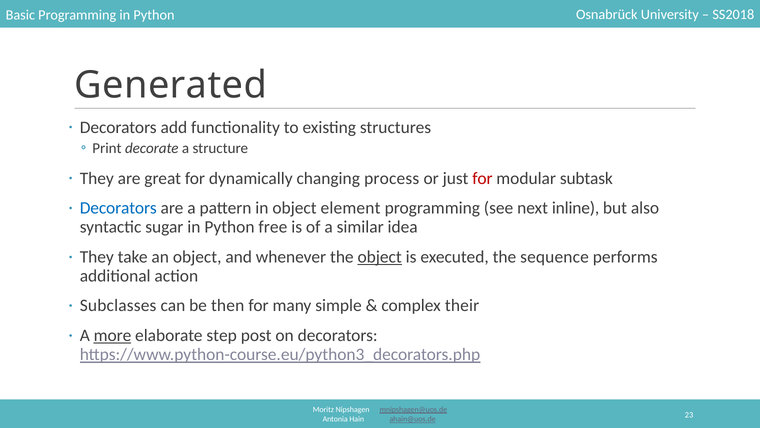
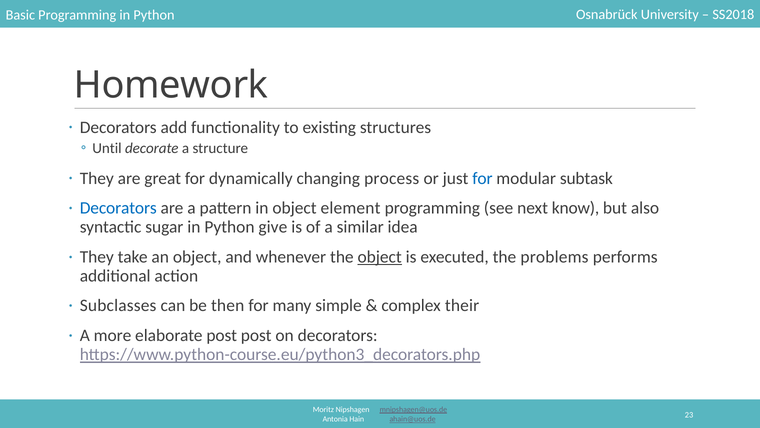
Generated: Generated -> Homework (171, 85)
Print: Print -> Until (107, 148)
for colour: red -> blue (482, 178)
inline: inline -> know (576, 208)
free: free -> give (273, 227)
sequence: sequence -> problems (554, 257)
more underline: present -> none (113, 335)
elaborate step: step -> post (222, 335)
